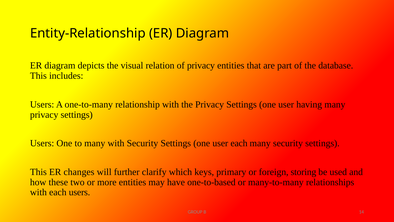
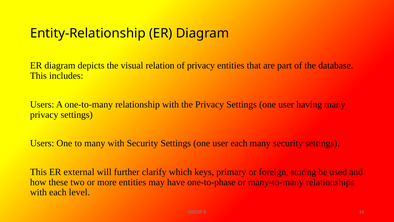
changes: changes -> external (79, 172)
one-to-based: one-to-based -> one-to-phase (211, 182)
each users: users -> level (79, 192)
